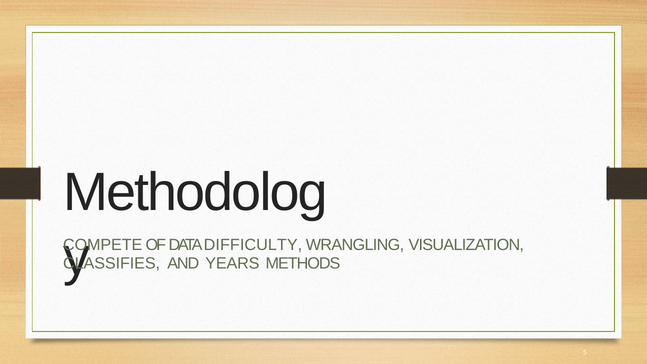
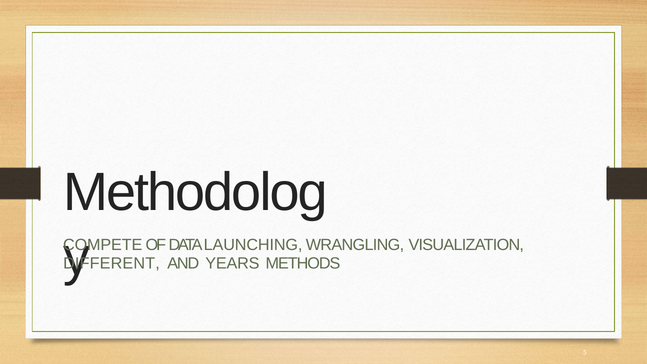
DIFFICULTY: DIFFICULTY -> LAUNCHING (253, 245)
CLASSIFIES: CLASSIFIES -> DIFFERENT (111, 264)
